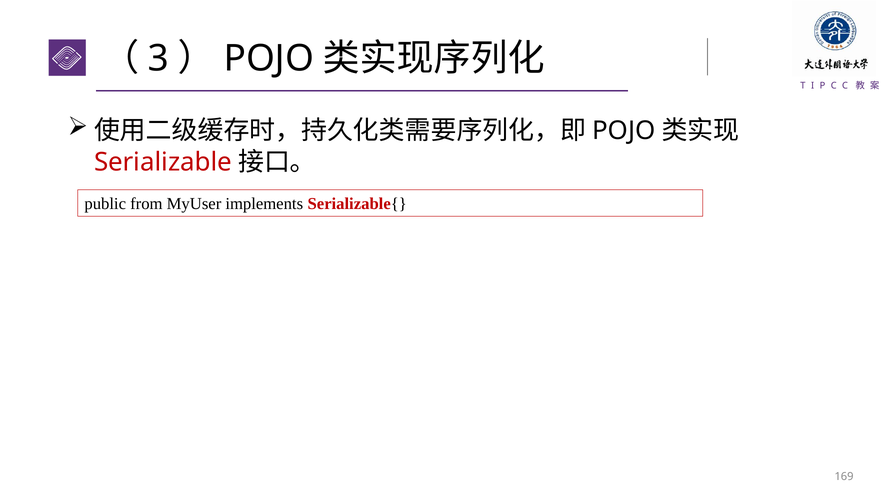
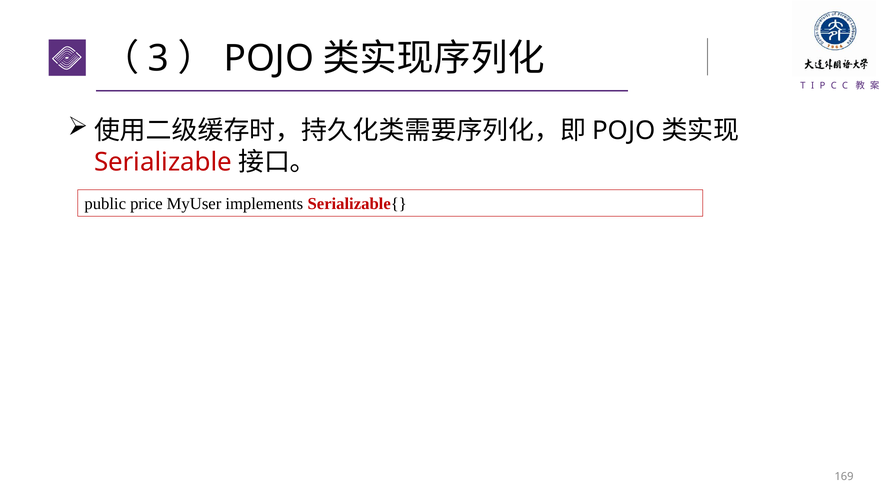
from: from -> price (146, 204)
